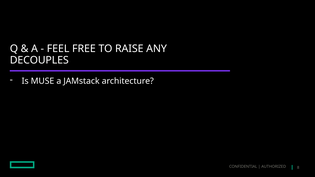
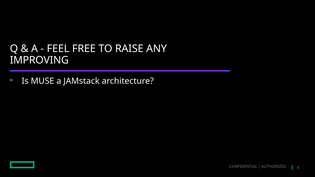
DECOUPLES: DECOUPLES -> IMPROVING (39, 60)
